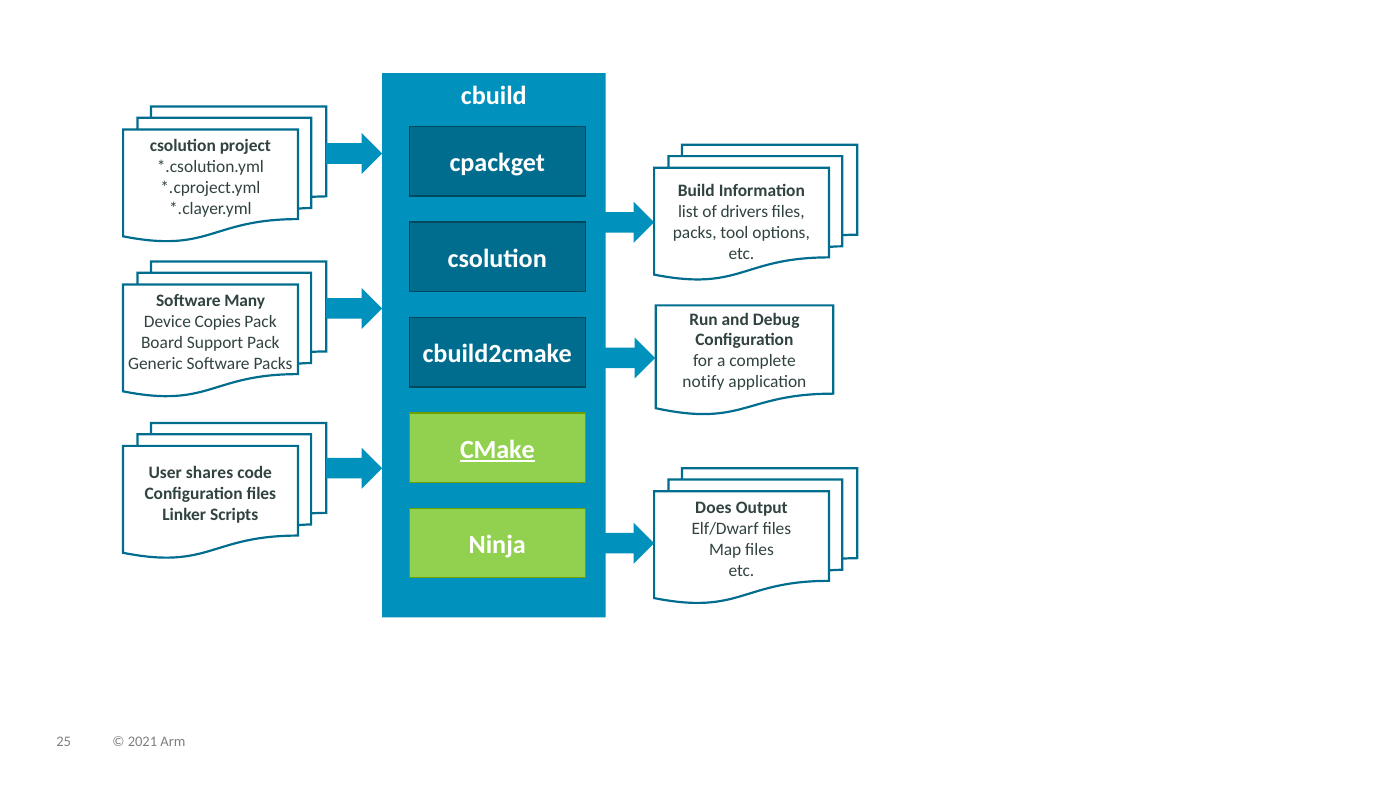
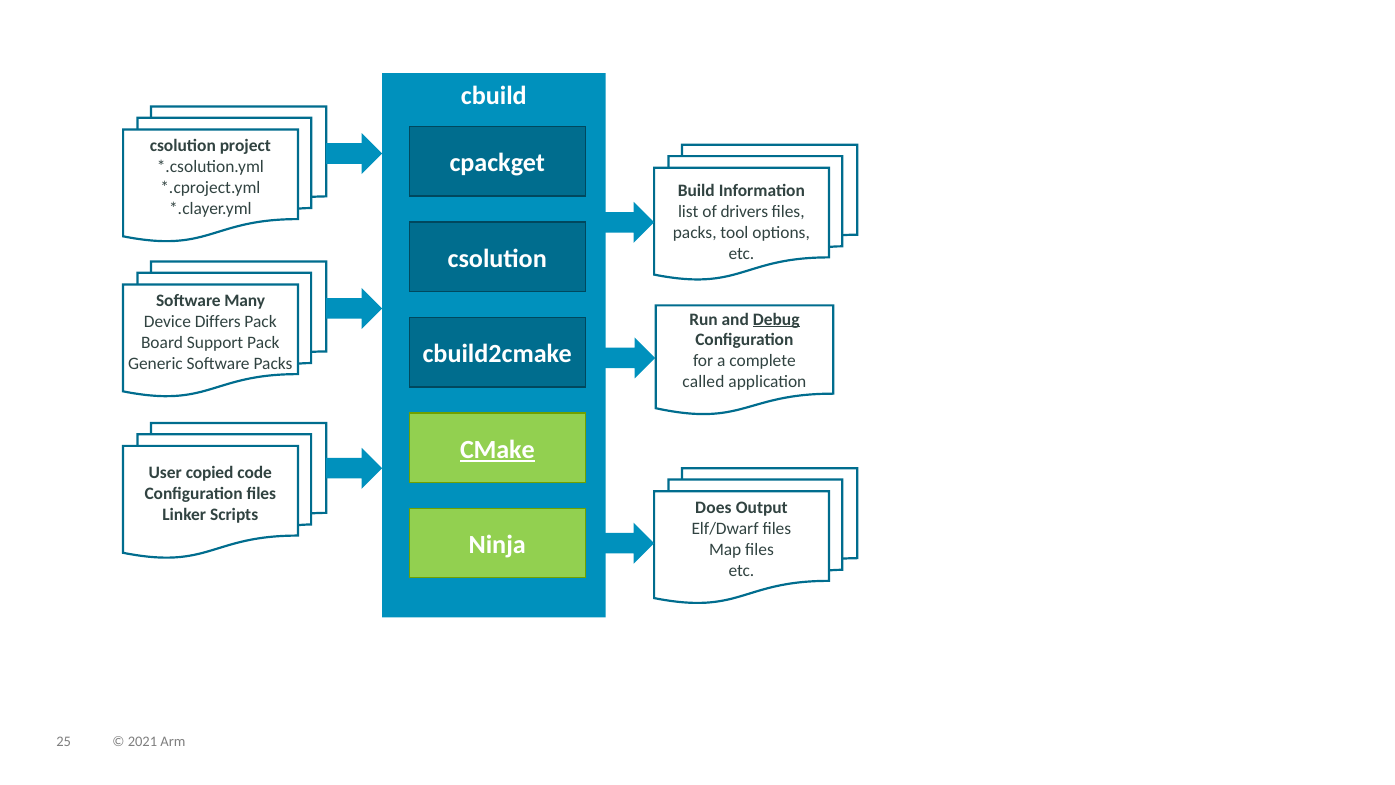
Debug underline: none -> present (776, 319)
Copies: Copies -> Differs (218, 322)
notify: notify -> called (703, 382)
shares: shares -> copied (210, 472)
